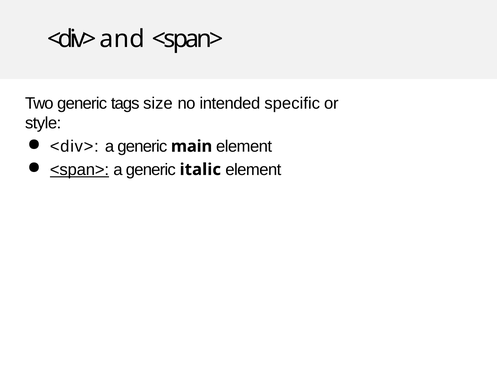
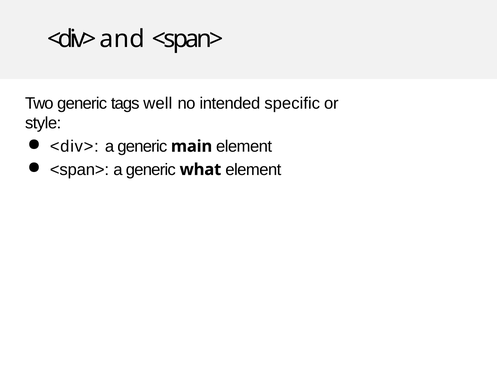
size: size -> well (158, 103)
<span> underline: present -> none (79, 170)
italic: italic -> what (200, 170)
